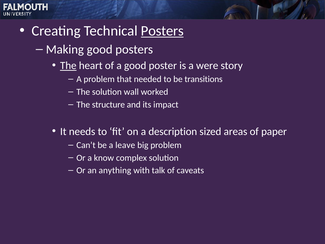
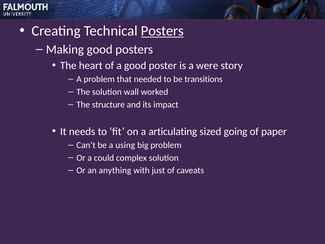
The underline: present -> none (68, 66)
description: description -> articulating (173, 131)
areas: areas -> going (236, 131)
leave: leave -> using (125, 145)
know: know -> could (104, 158)
talk: talk -> just (158, 170)
